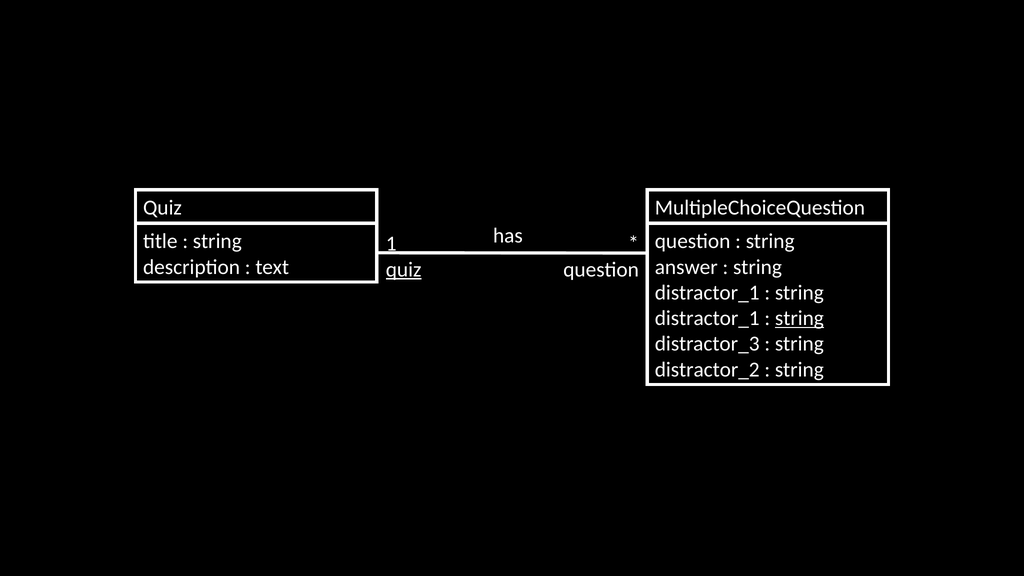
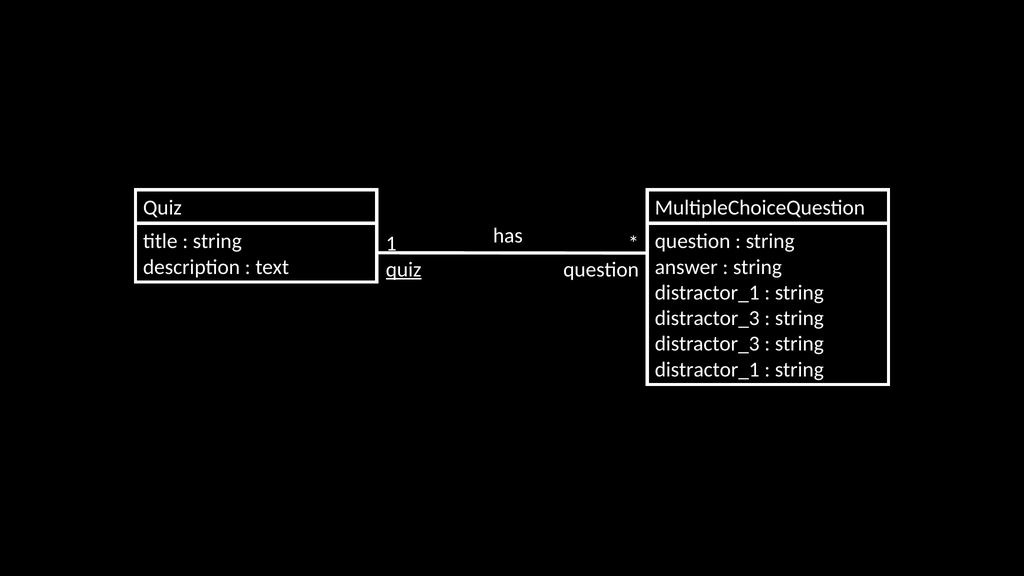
distractor_1: distractor_1 -> distractor_3 (707, 318)
string underline: present -> none (799, 318)
distractor_2: distractor_2 -> distractor_1 (707, 369)
